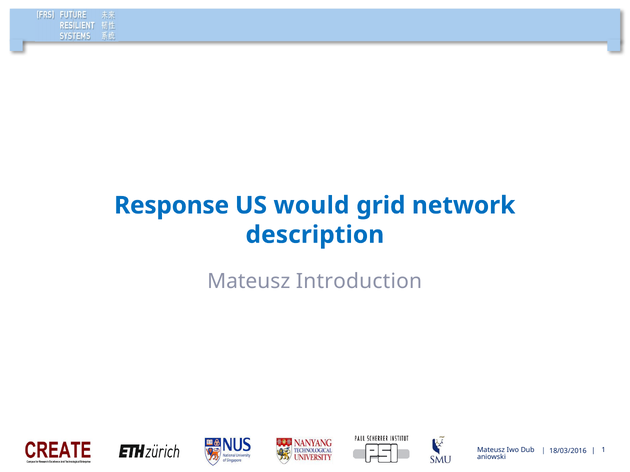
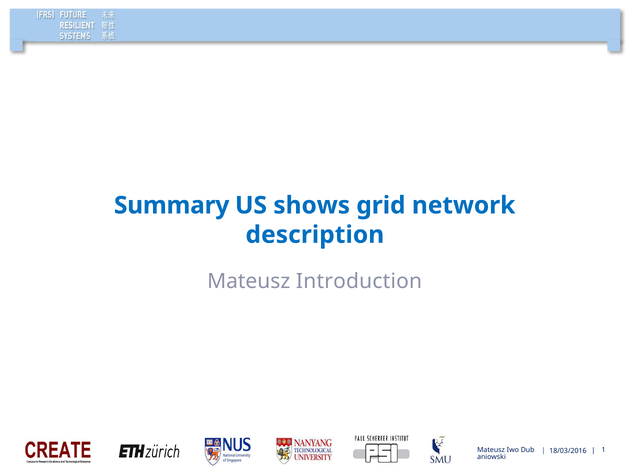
Response: Response -> Summary (172, 206)
would: would -> shows (312, 206)
